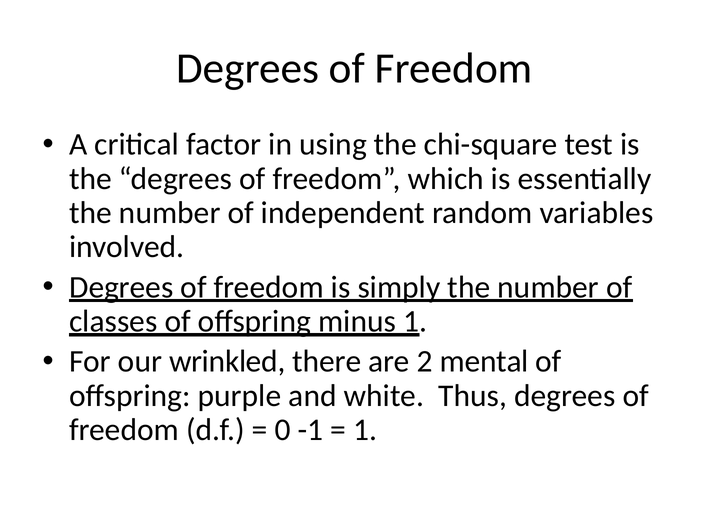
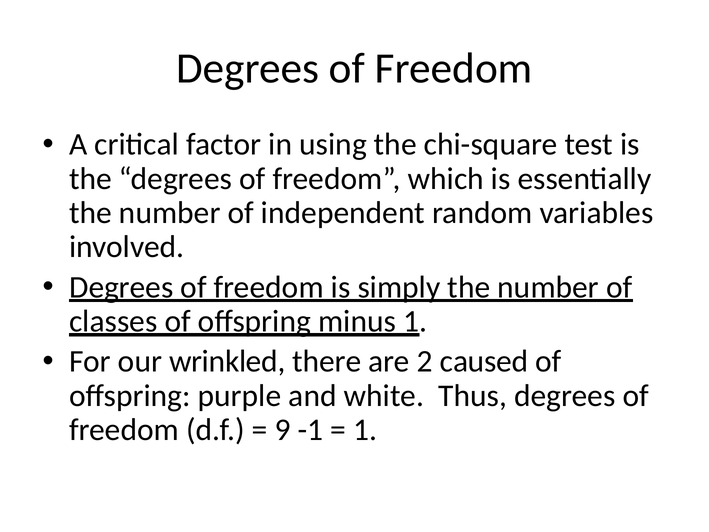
mental: mental -> caused (484, 361)
0: 0 -> 9 (283, 430)
